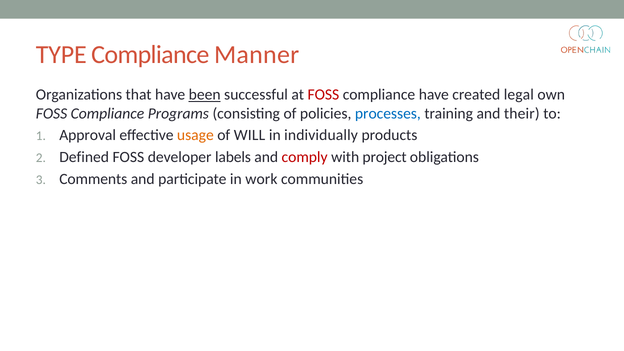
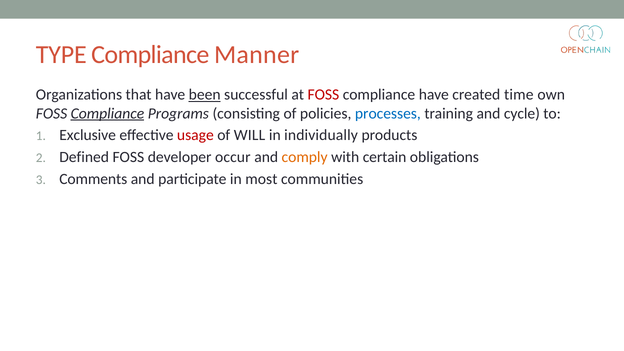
legal: legal -> time (519, 95)
Compliance underline: none -> present (107, 113)
their: their -> cycle (522, 113)
Approval: Approval -> Exclusive (88, 135)
usage colour: orange -> red (195, 135)
labels: labels -> occur (233, 157)
comply colour: red -> orange (305, 157)
project: project -> certain (385, 157)
work: work -> most (261, 179)
